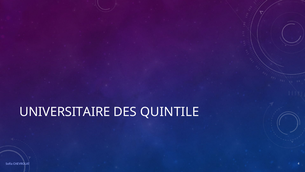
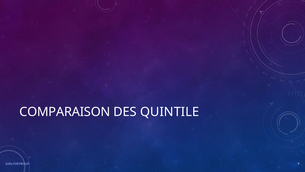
UNIVERSITAIRE: UNIVERSITAIRE -> COMPARAISON (65, 112)
